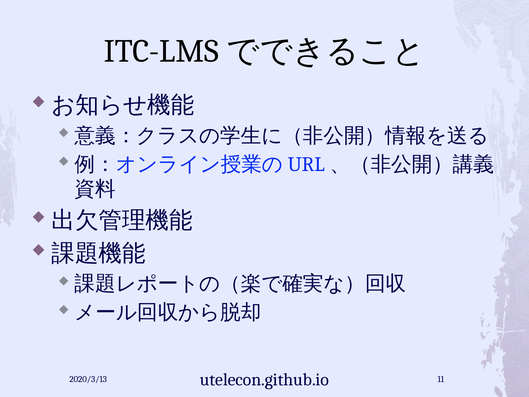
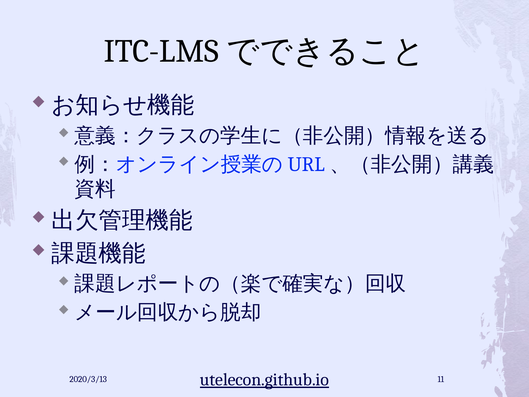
utelecon.github.io underline: none -> present (264, 380)
